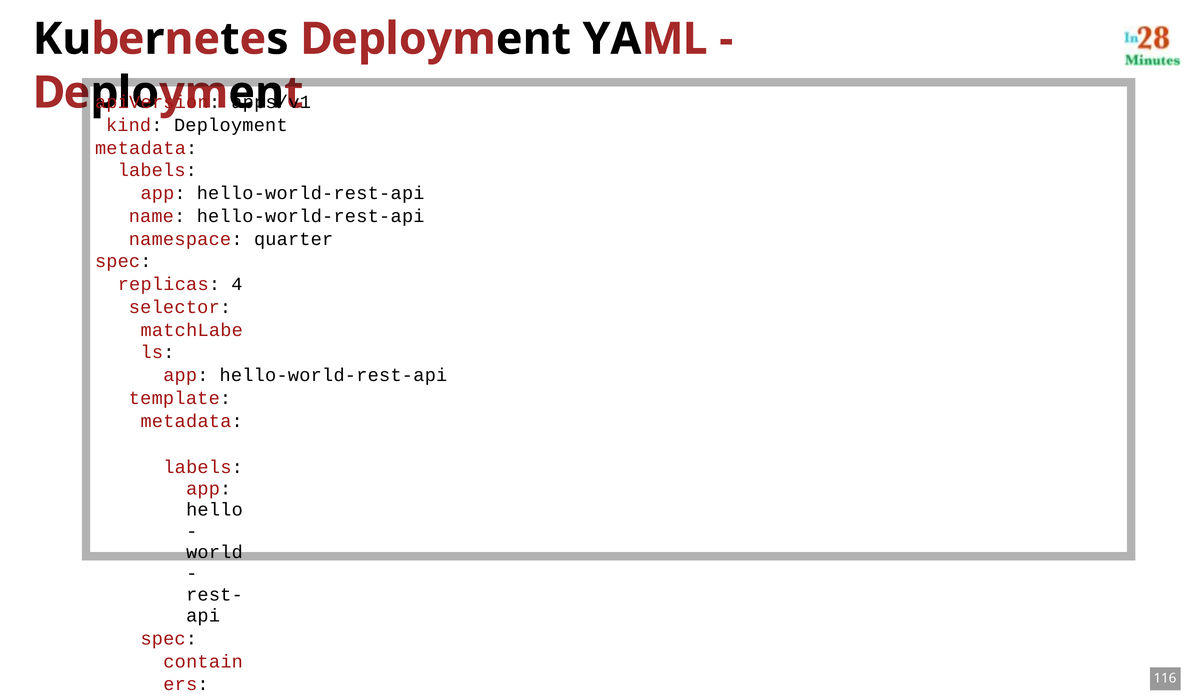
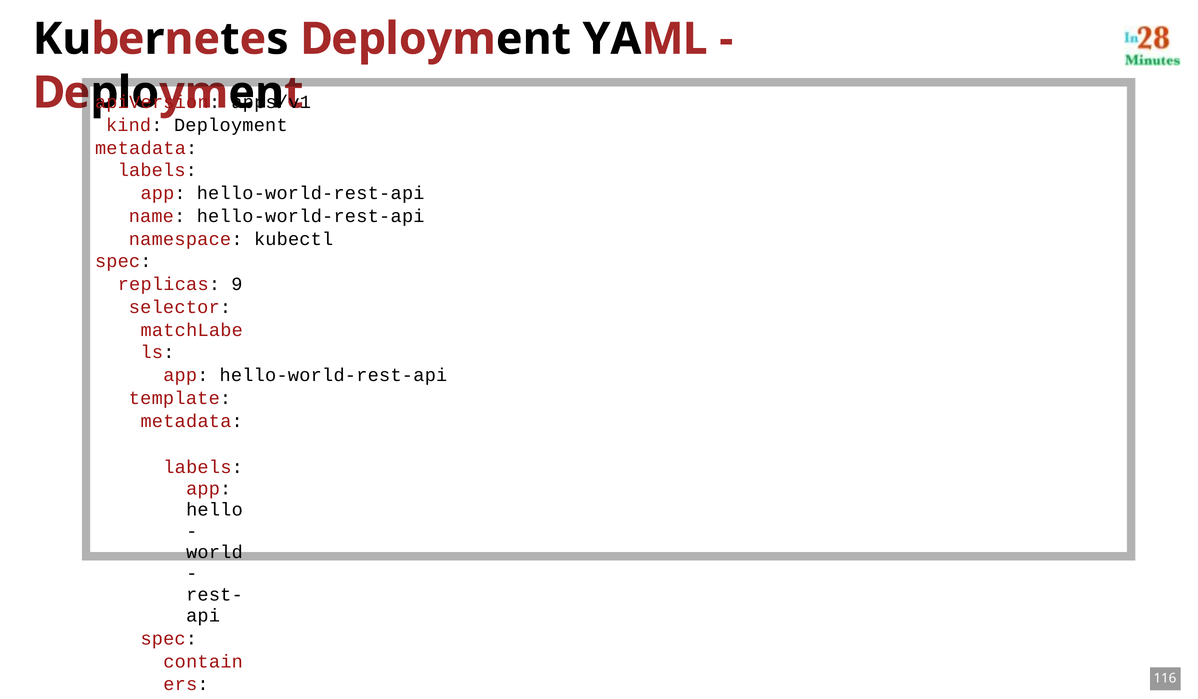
quarter: quarter -> kubectl (294, 239)
4: 4 -> 9 (237, 284)
